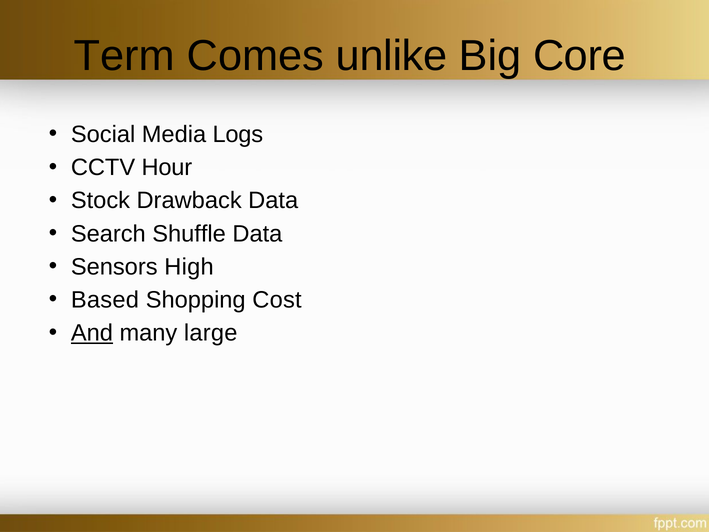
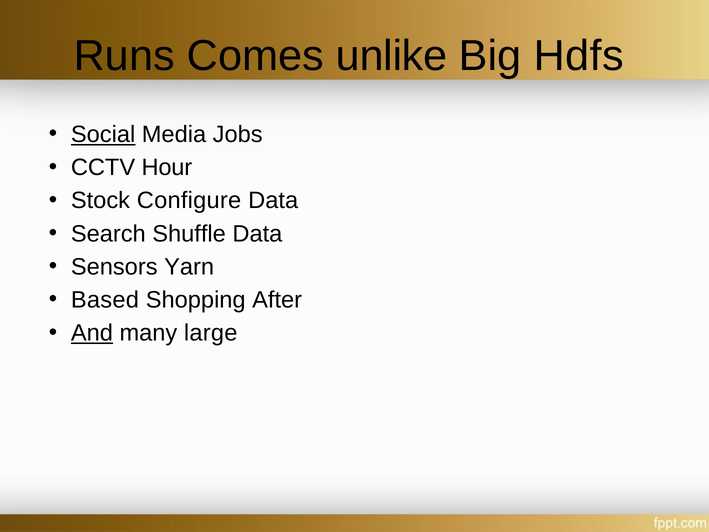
Term: Term -> Runs (124, 56)
Core: Core -> Hdfs (579, 56)
Social underline: none -> present (103, 134)
Logs: Logs -> Jobs (238, 134)
Drawback: Drawback -> Configure (189, 201)
High: High -> Yarn (189, 267)
Cost: Cost -> After (277, 300)
